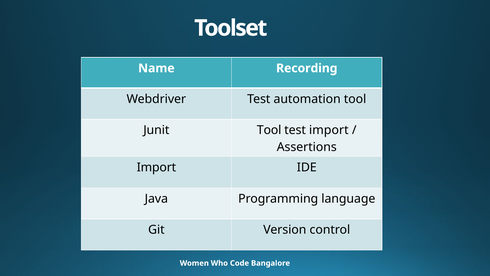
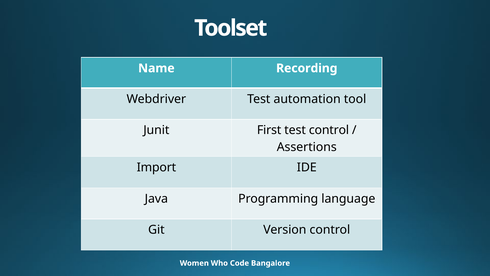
Junit Tool: Tool -> First (269, 130)
test import: import -> control (329, 130)
